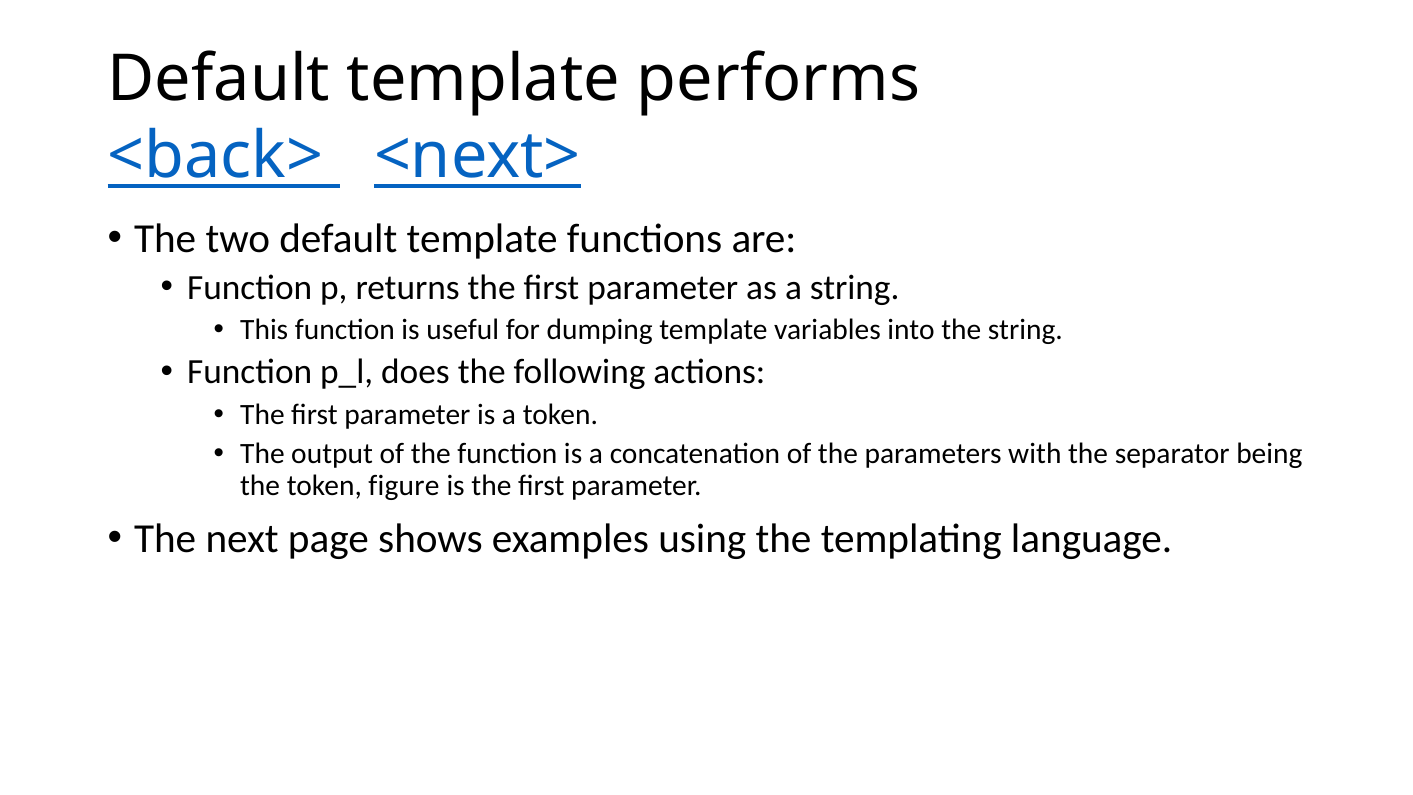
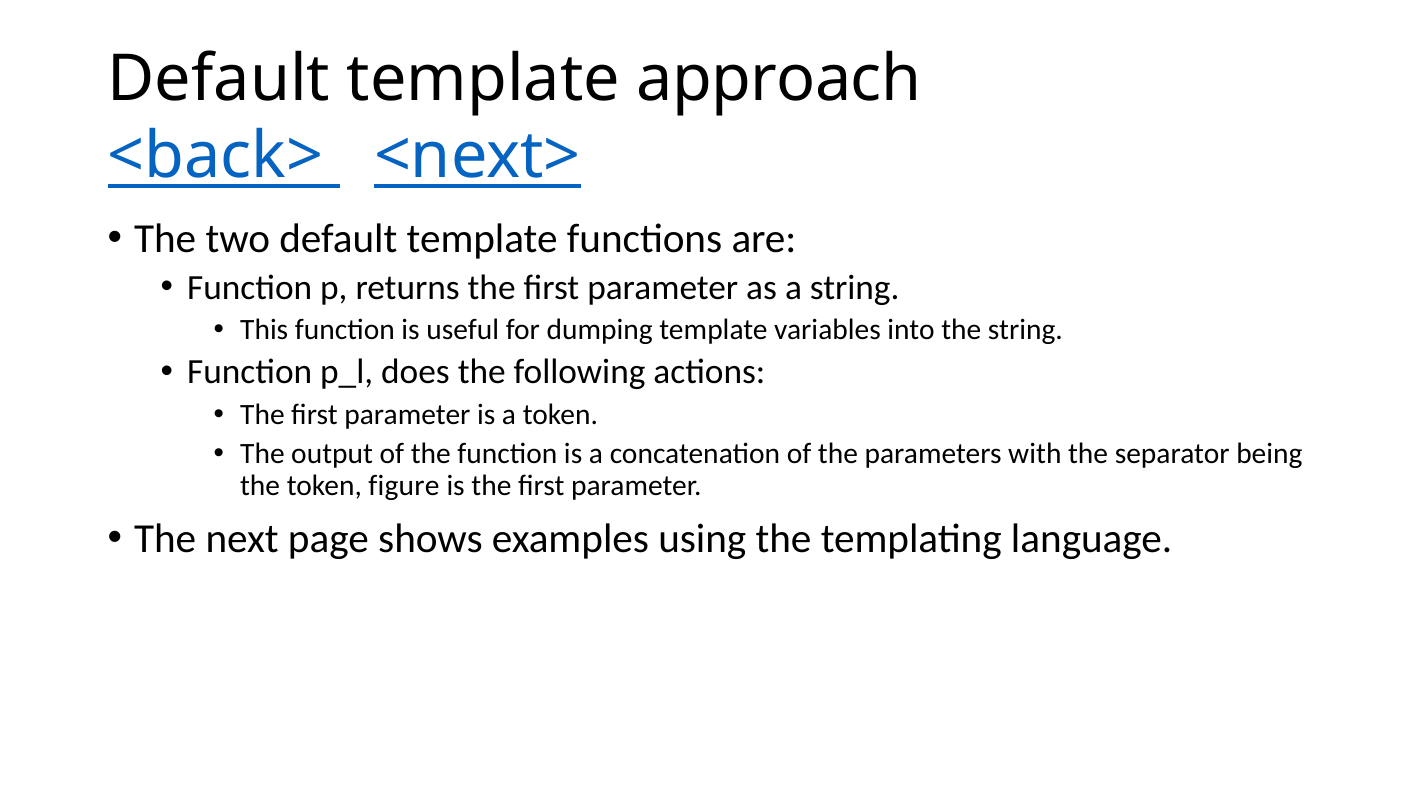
performs: performs -> approach (779, 79)
